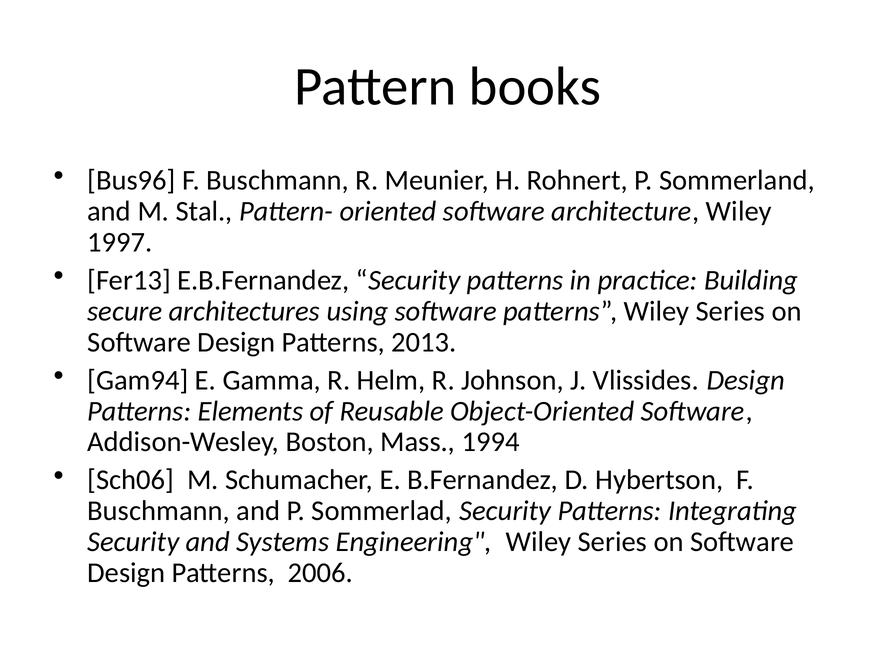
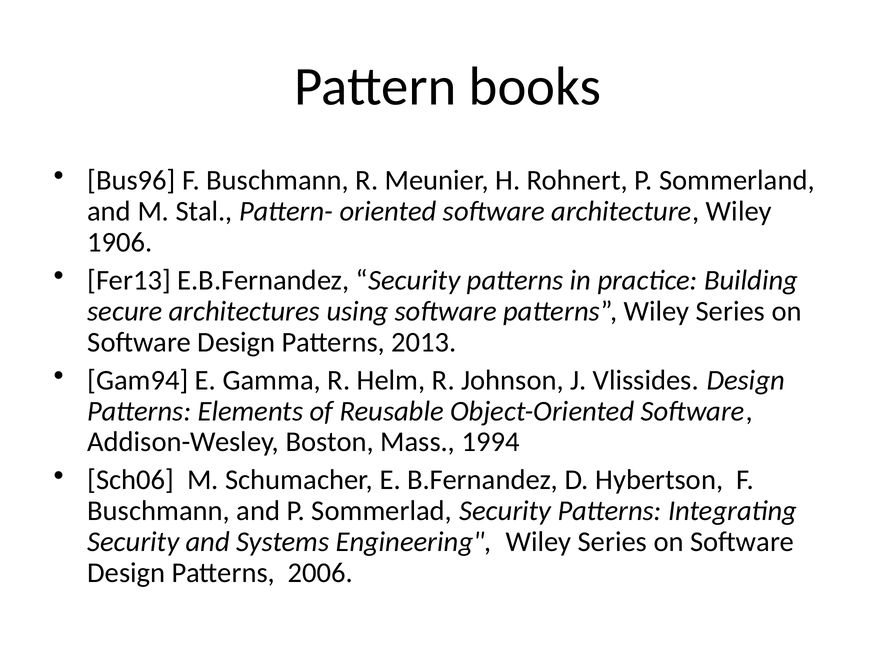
1997: 1997 -> 1906 (120, 242)
